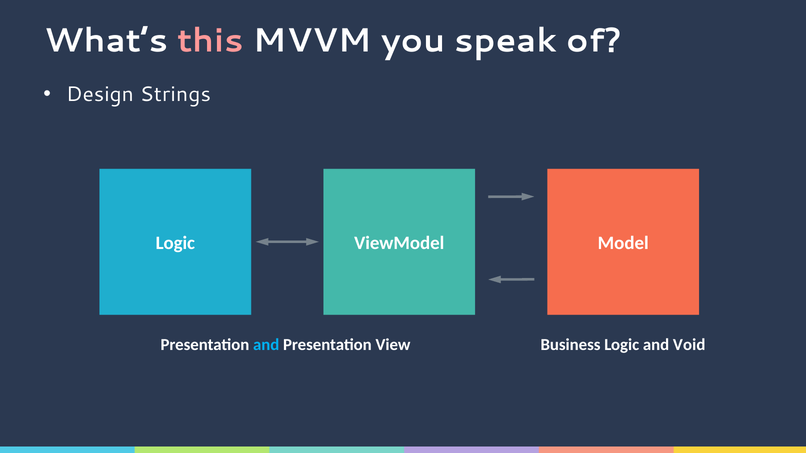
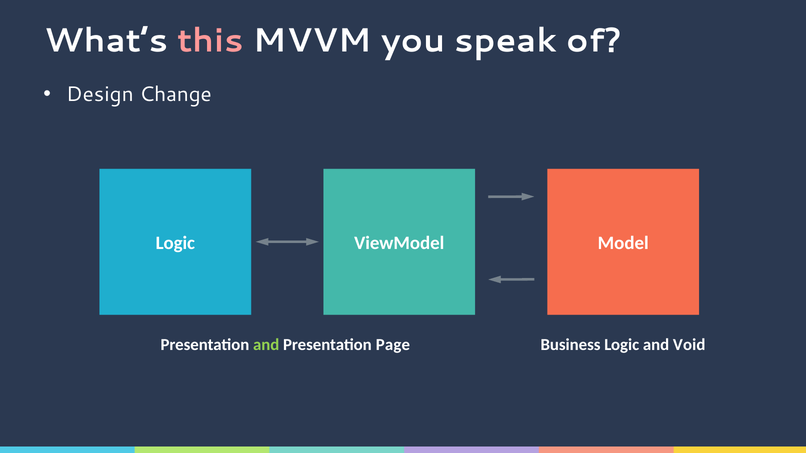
Strings: Strings -> Change (176, 94)
and colour: light blue -> light green (266, 345)
View: View -> Page (393, 345)
